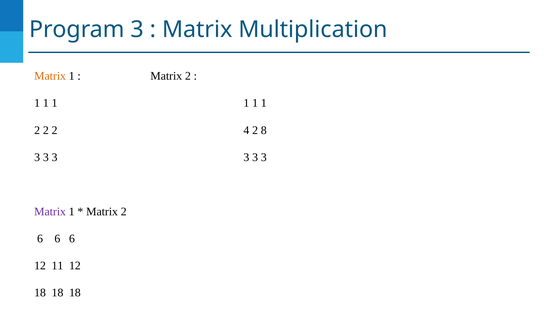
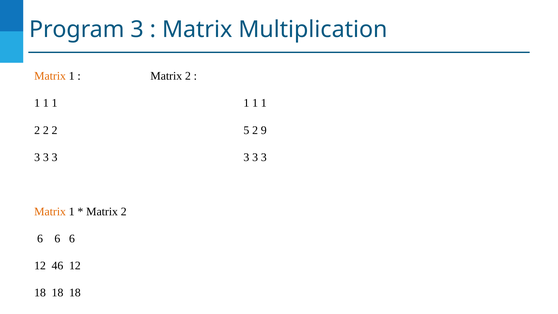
4: 4 -> 5 (246, 130)
8: 8 -> 9 (264, 130)
Matrix colour: purple -> orange (50, 211)
11: 11 -> 46 (57, 266)
